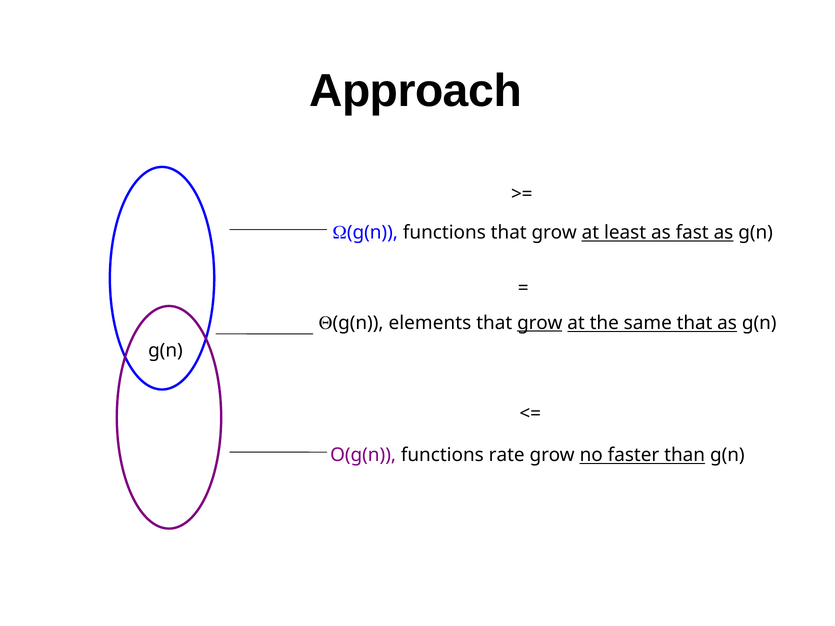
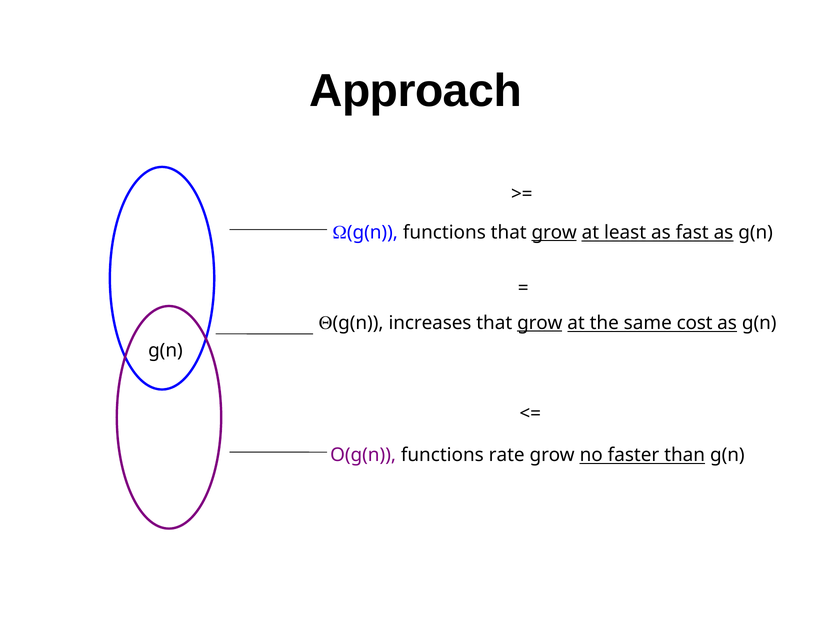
grow underline: none -> present (554, 233)
elements: elements -> increases (430, 323)
same that: that -> cost (695, 323)
